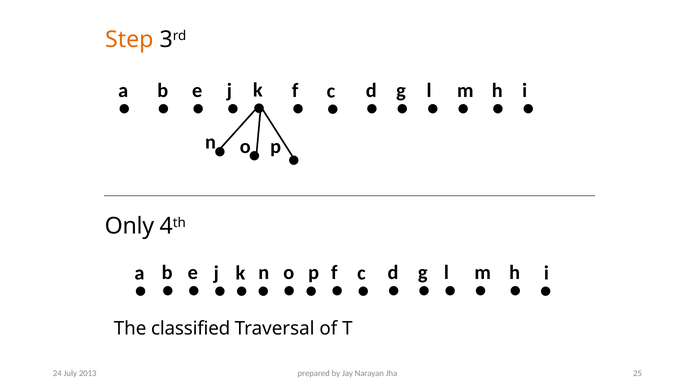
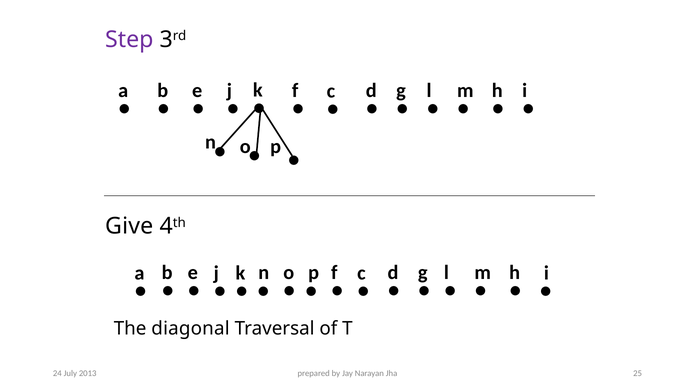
Step colour: orange -> purple (129, 39)
Only: Only -> Give (129, 226)
classified: classified -> diagonal (190, 328)
